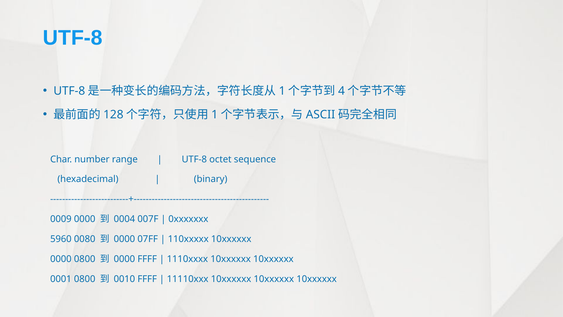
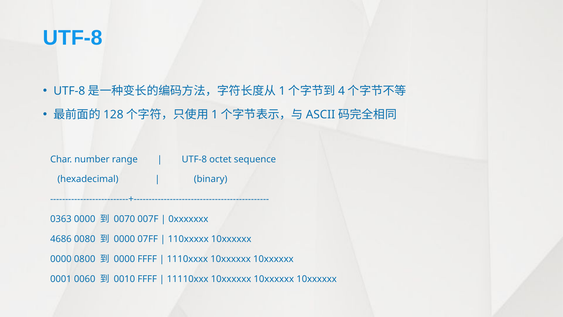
0009: 0009 -> 0363 (61, 219)
0004: 0004 -> 0070 (124, 219)
5960: 5960 -> 4686 (61, 239)
0001 0800: 0800 -> 0060 (85, 279)
